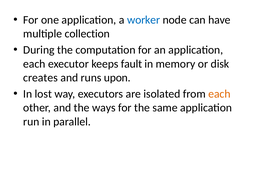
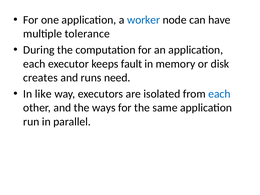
collection: collection -> tolerance (87, 34)
upon: upon -> need (117, 78)
lost: lost -> like (43, 94)
each colour: orange -> blue (219, 94)
